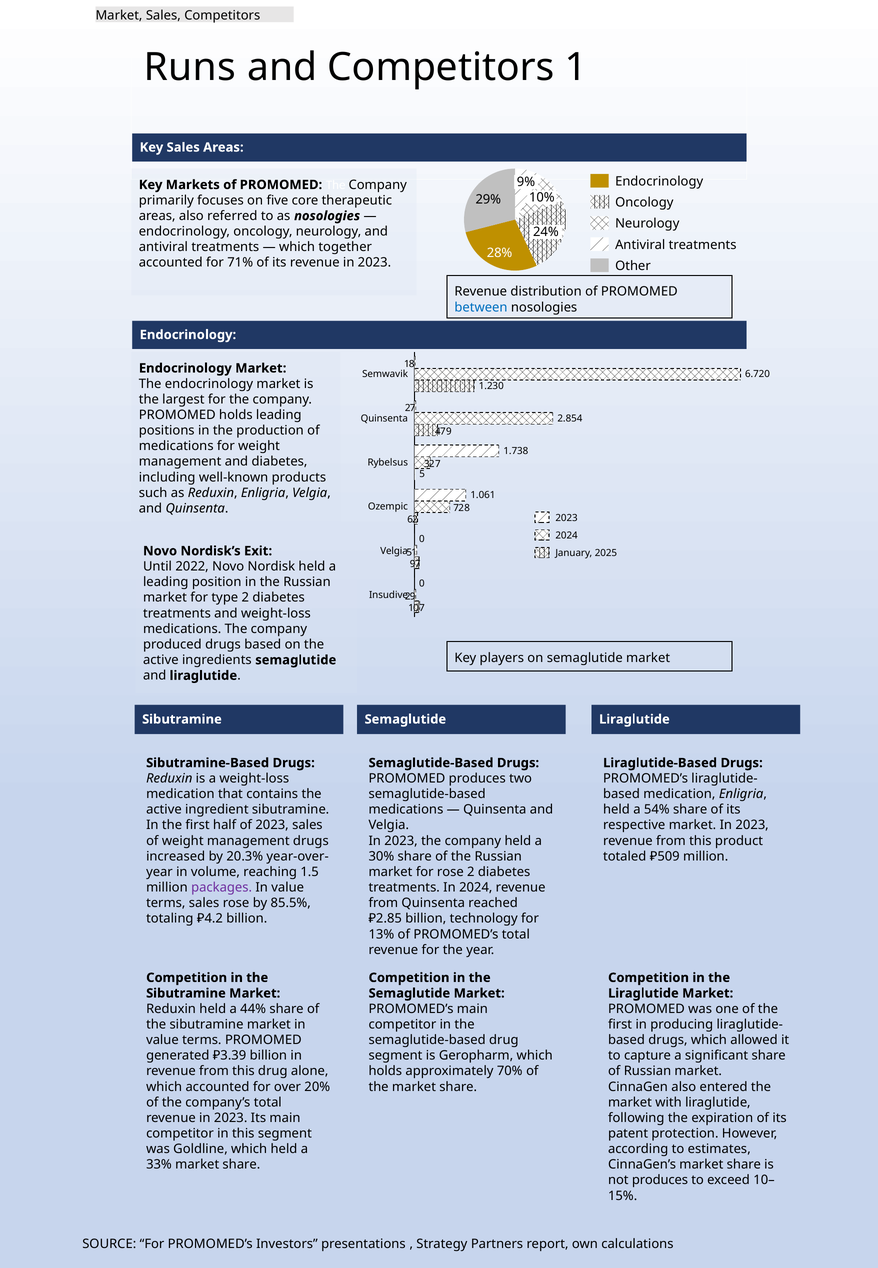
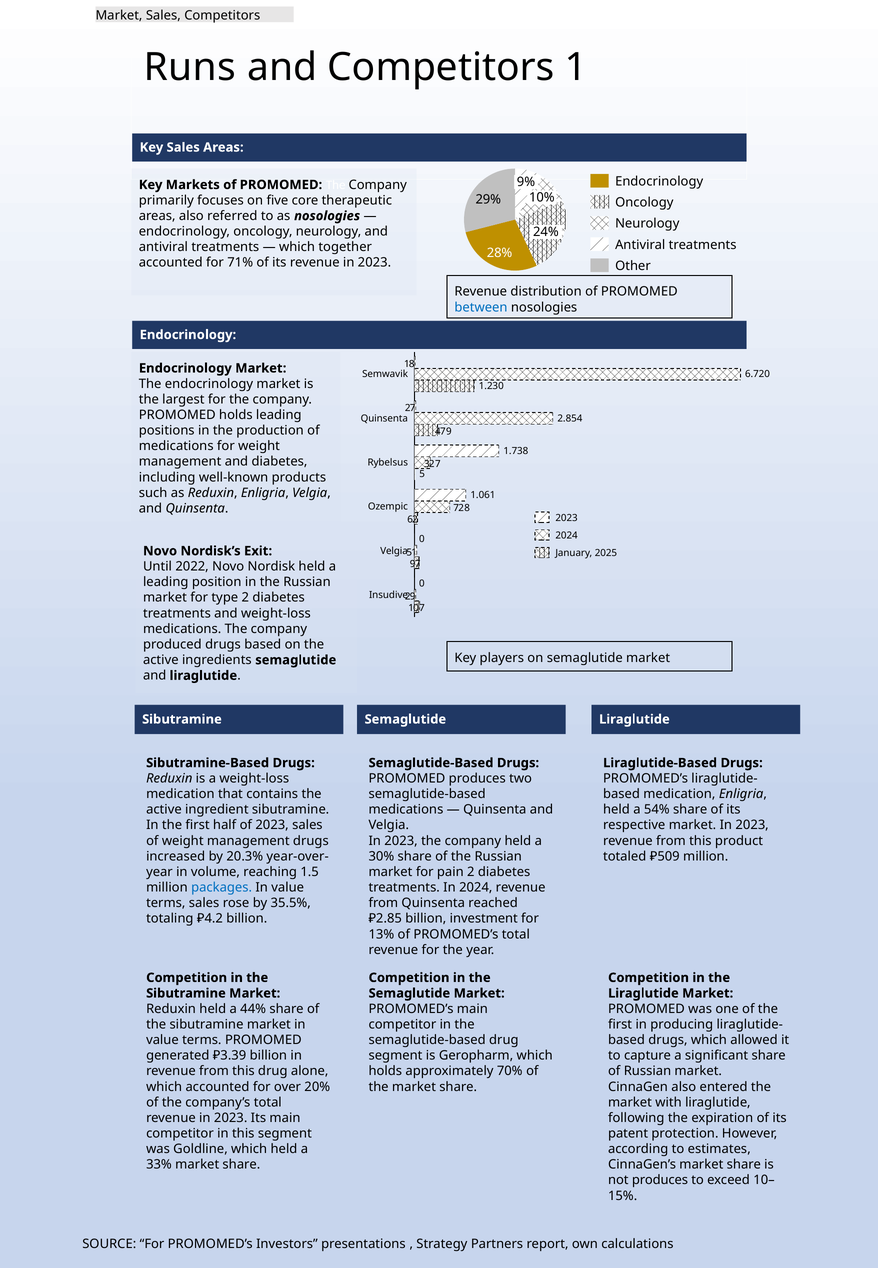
for rose: rose -> pain (450, 872)
packages colour: purple -> blue (222, 888)
85.5%: 85.5% -> 35.5% (291, 903)
technology: technology -> investment (484, 919)
